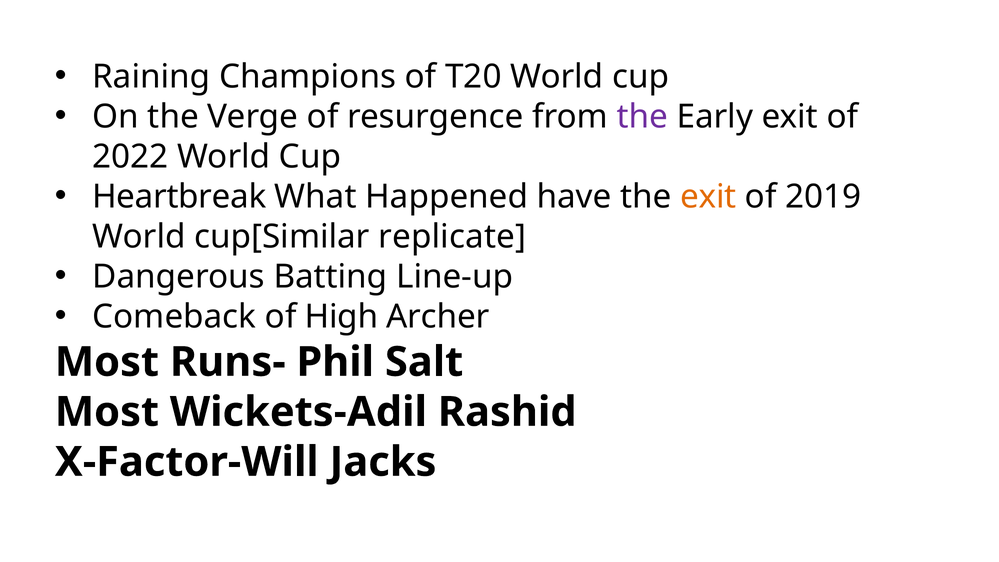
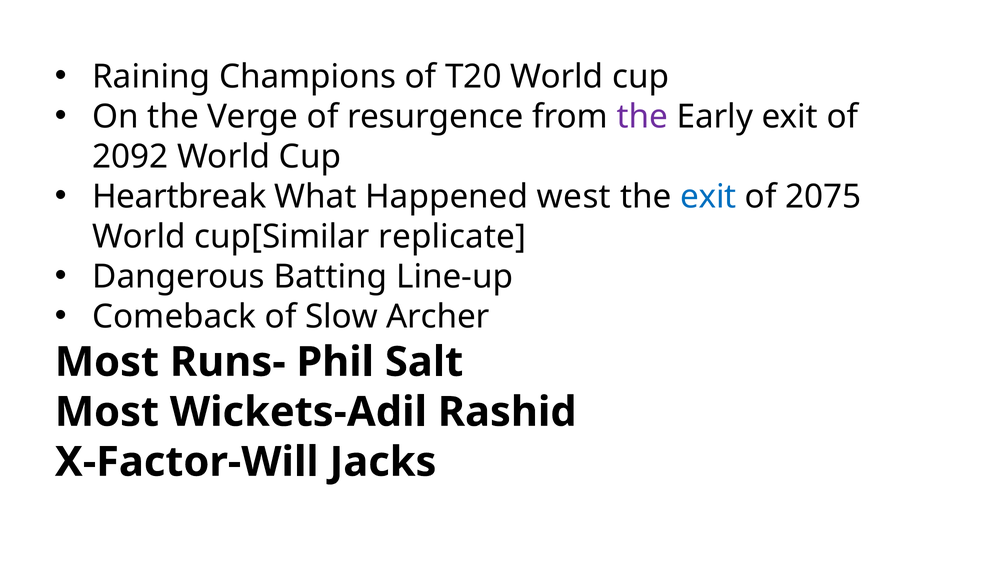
2022: 2022 -> 2092 (130, 157)
have: have -> west (574, 197)
exit colour: orange -> blue (708, 197)
2019: 2019 -> 2075 (823, 197)
High: High -> Slow (341, 317)
